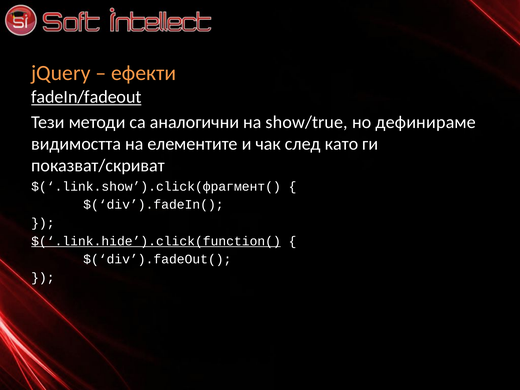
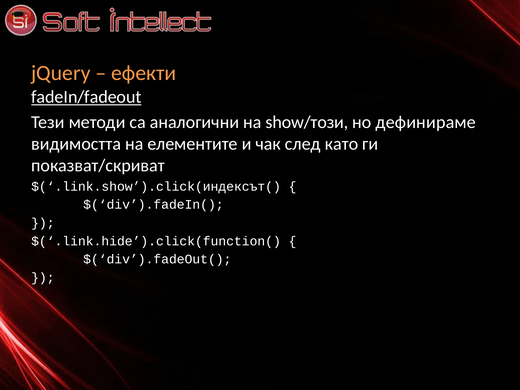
show/true: show/true -> show/този (307, 122)
$(‘.link.show’).click(фрагмент(: $(‘.link.show’).click(фрагмент( -> $(‘.link.show’).click(индексът( (156, 186)
$(‘.link.hide’).click(function( underline: present -> none (156, 241)
